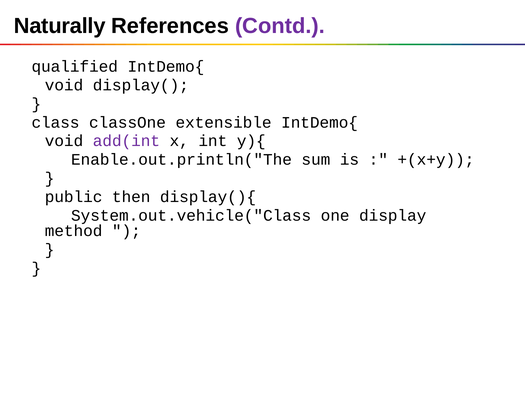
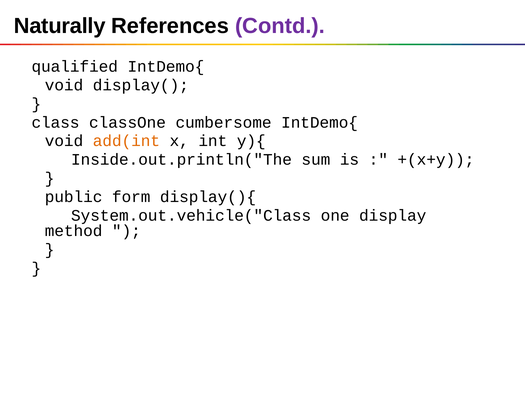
extensible: extensible -> cumbersome (224, 122)
add(int colour: purple -> orange (126, 141)
Enable.out.println("The: Enable.out.println("The -> Inside.out.println("The (181, 160)
then: then -> form (131, 197)
